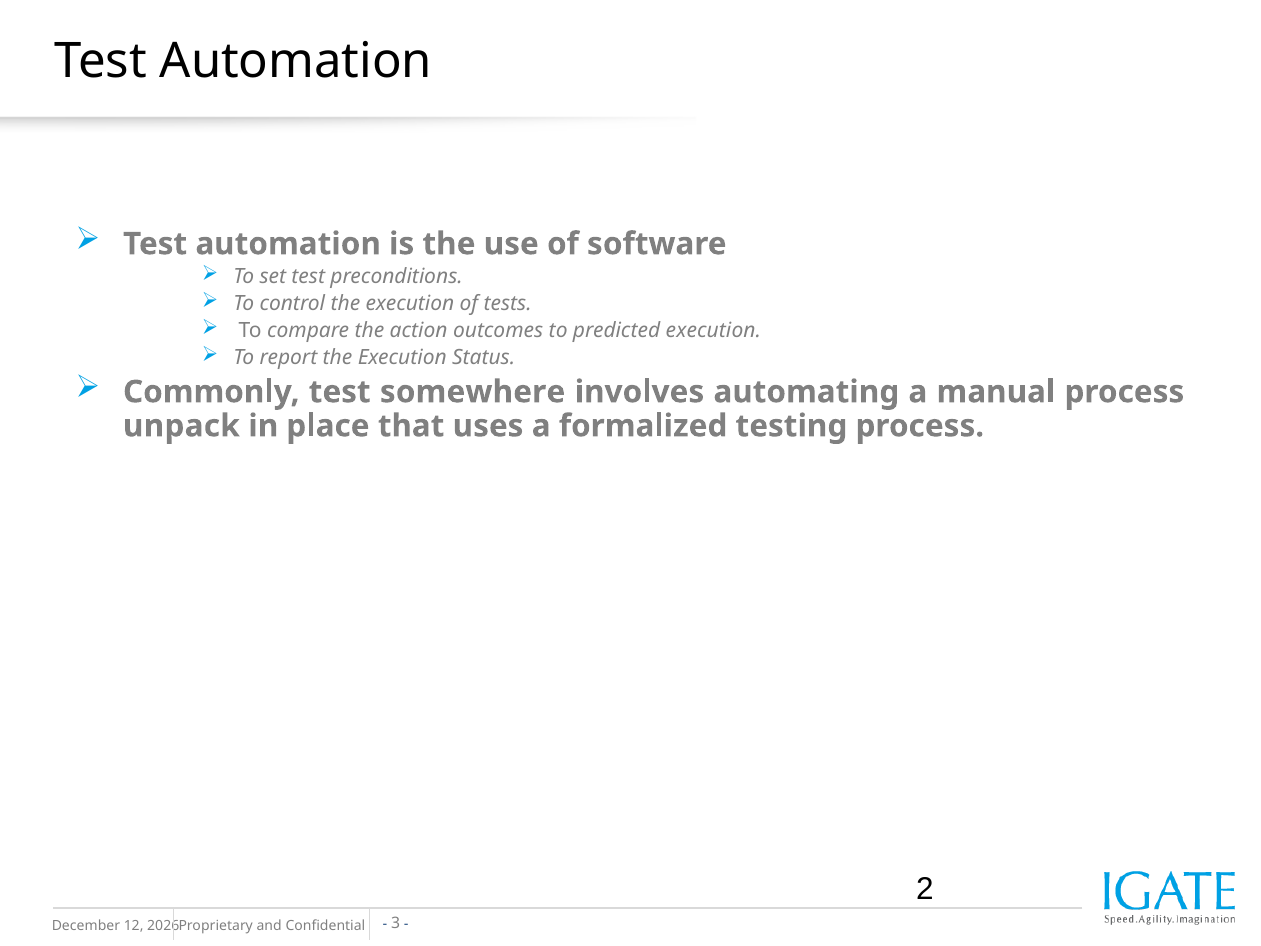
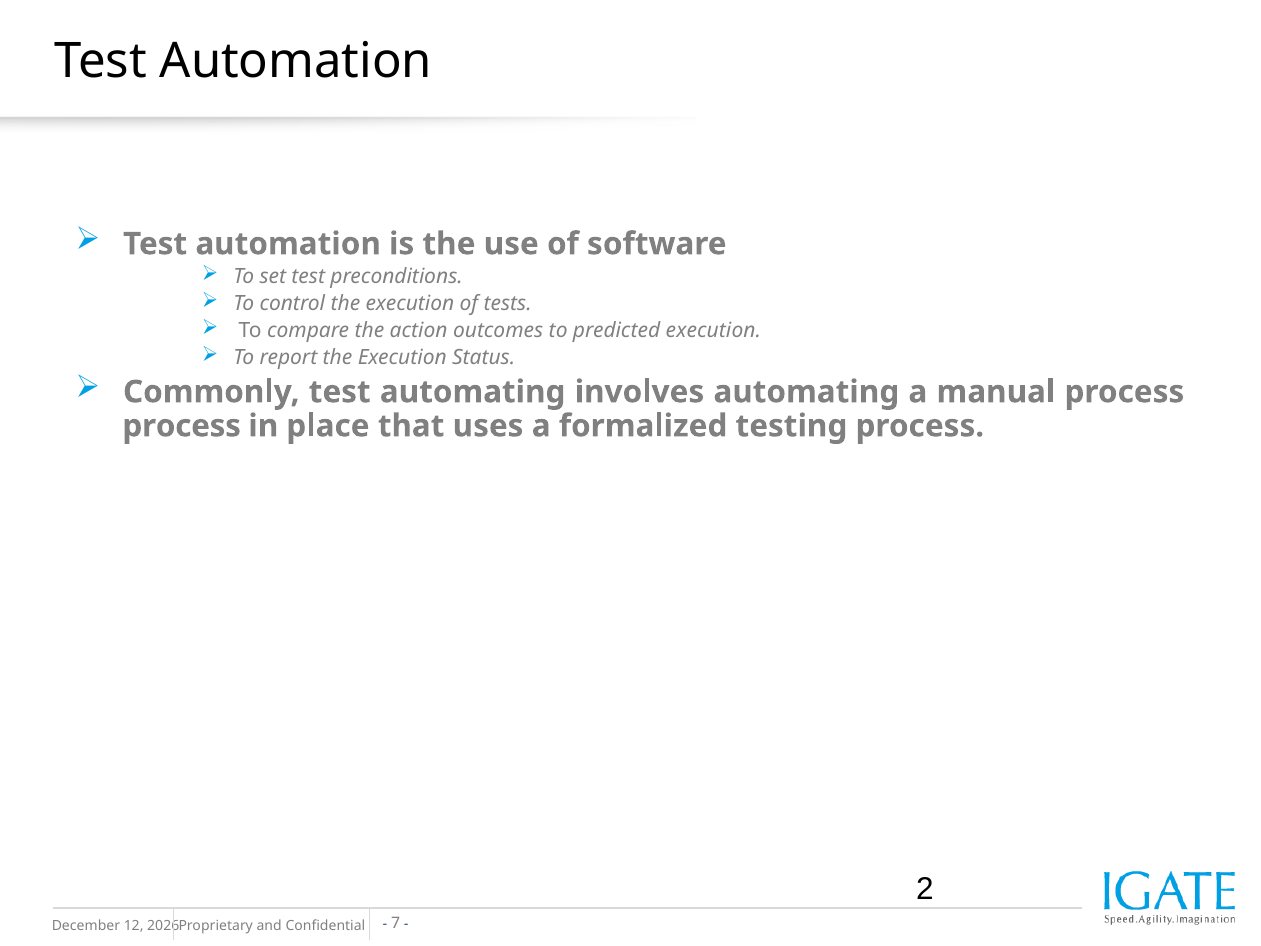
test somewhere: somewhere -> automating (473, 392)
unpack: unpack -> process (182, 426)
3: 3 -> 7 (396, 923)
